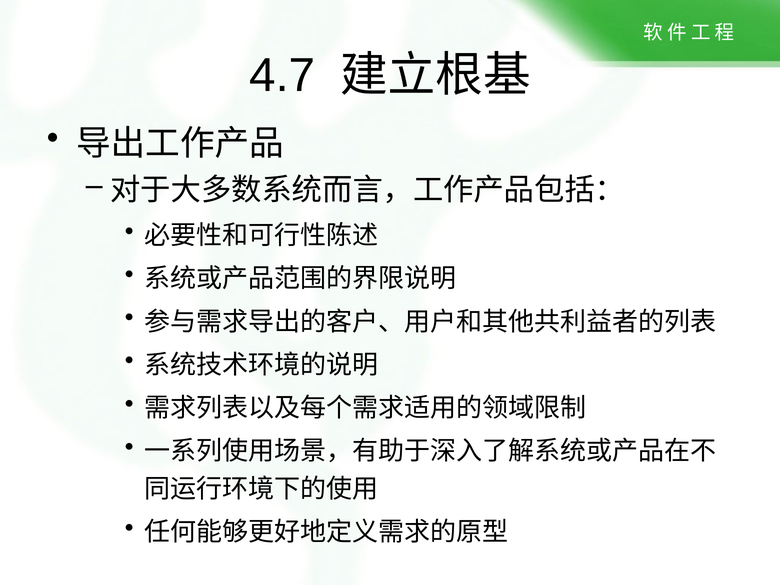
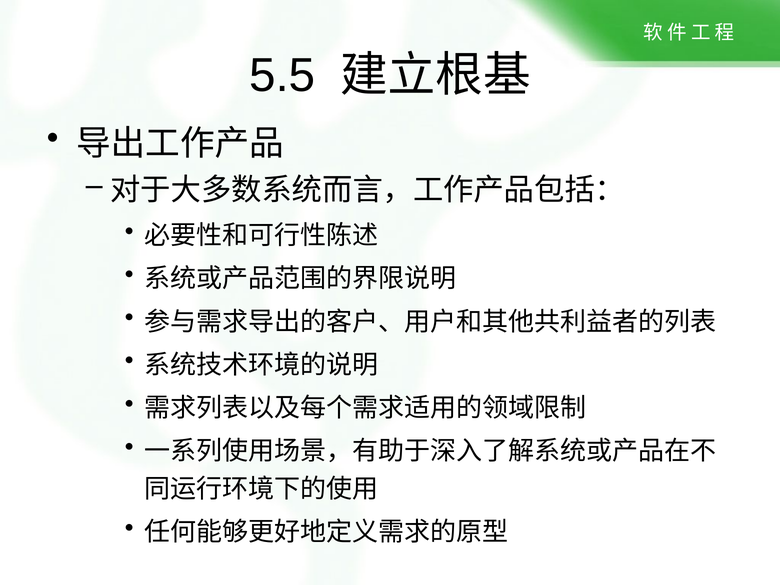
4.7: 4.7 -> 5.5 (282, 76)
